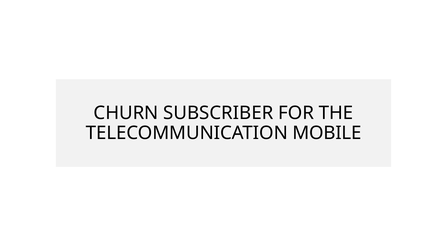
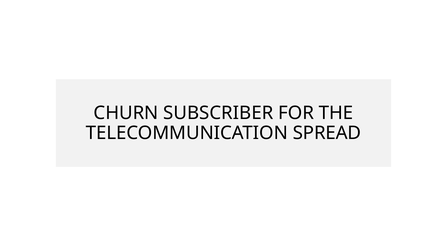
MOBILE: MOBILE -> SPREAD (327, 133)
